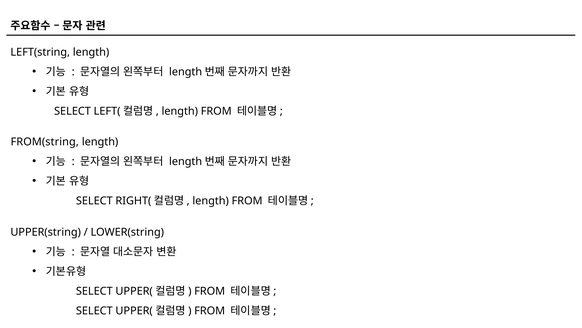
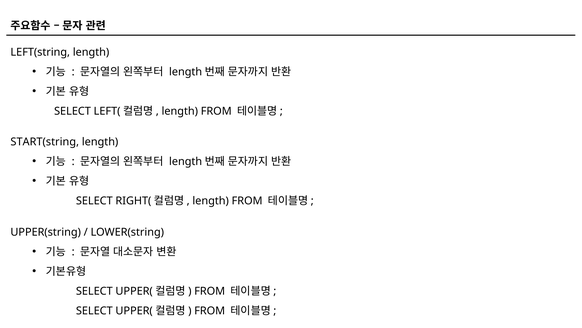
FROM(string: FROM(string -> START(string (45, 142)
